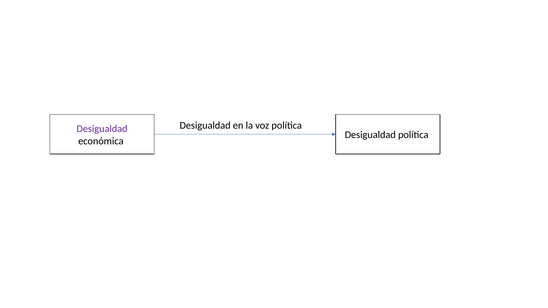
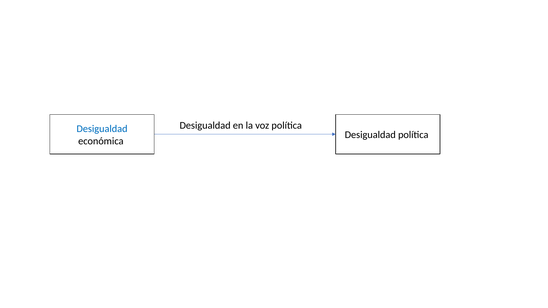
Desigualdad colour: purple -> blue (102, 129)
